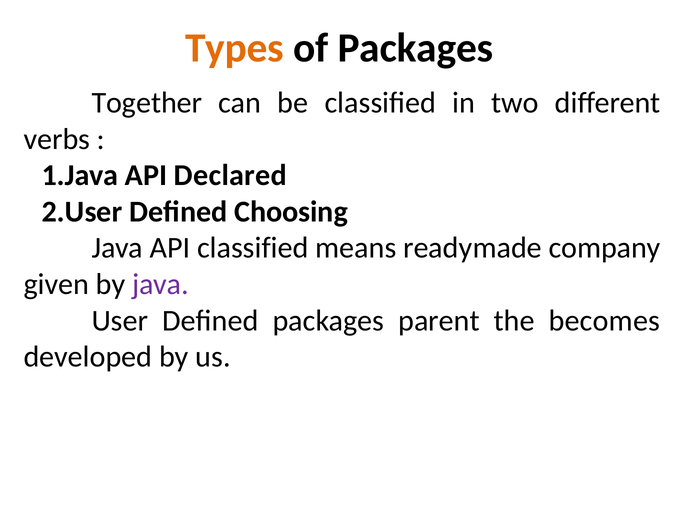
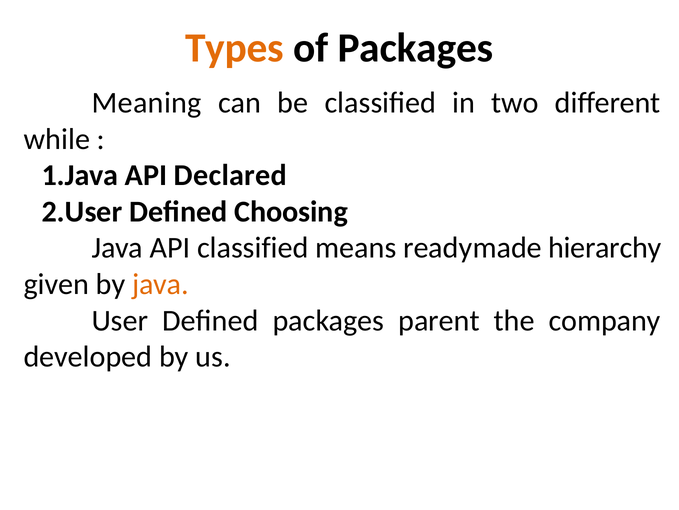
Together: Together -> Meaning (147, 103)
verbs: verbs -> while (57, 139)
company: company -> hierarchy (605, 248)
java colour: purple -> orange (160, 284)
becomes: becomes -> company (605, 320)
